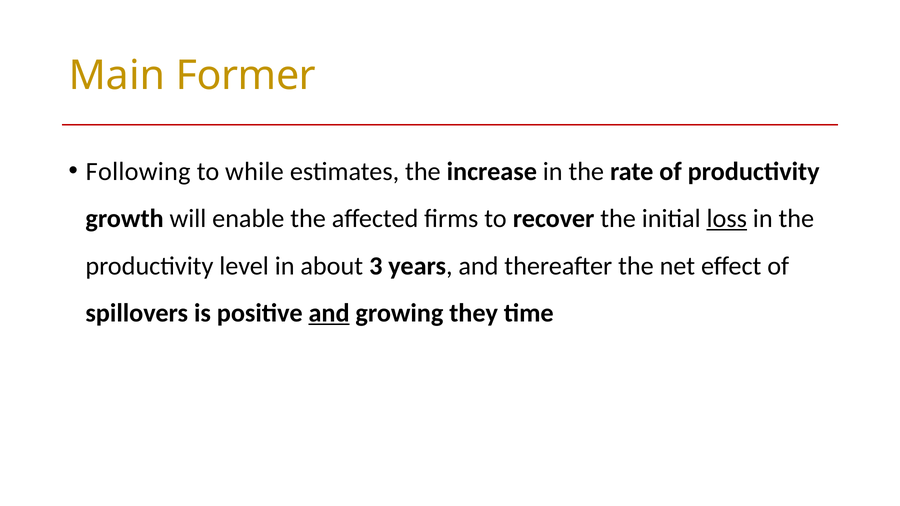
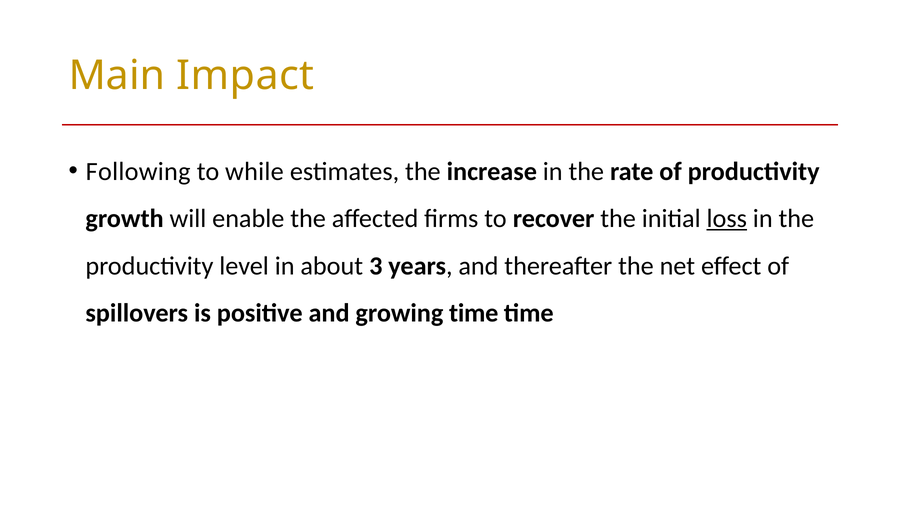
Former: Former -> Impact (245, 76)
and underline: present -> none (329, 313)
growing they: they -> time (474, 313)
